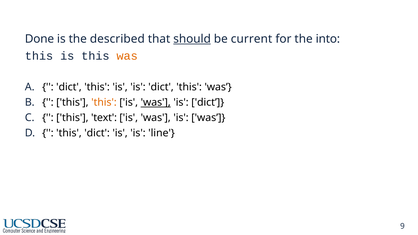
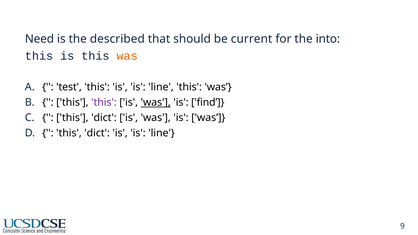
Done: Done -> Need (39, 39)
should underline: present -> none (192, 39)
dict: dict -> test (69, 87)
this is is dict: dict -> line (161, 87)
this colour: orange -> purple (104, 103)
dict: dict -> find (208, 103)
text: text -> dict (104, 118)
